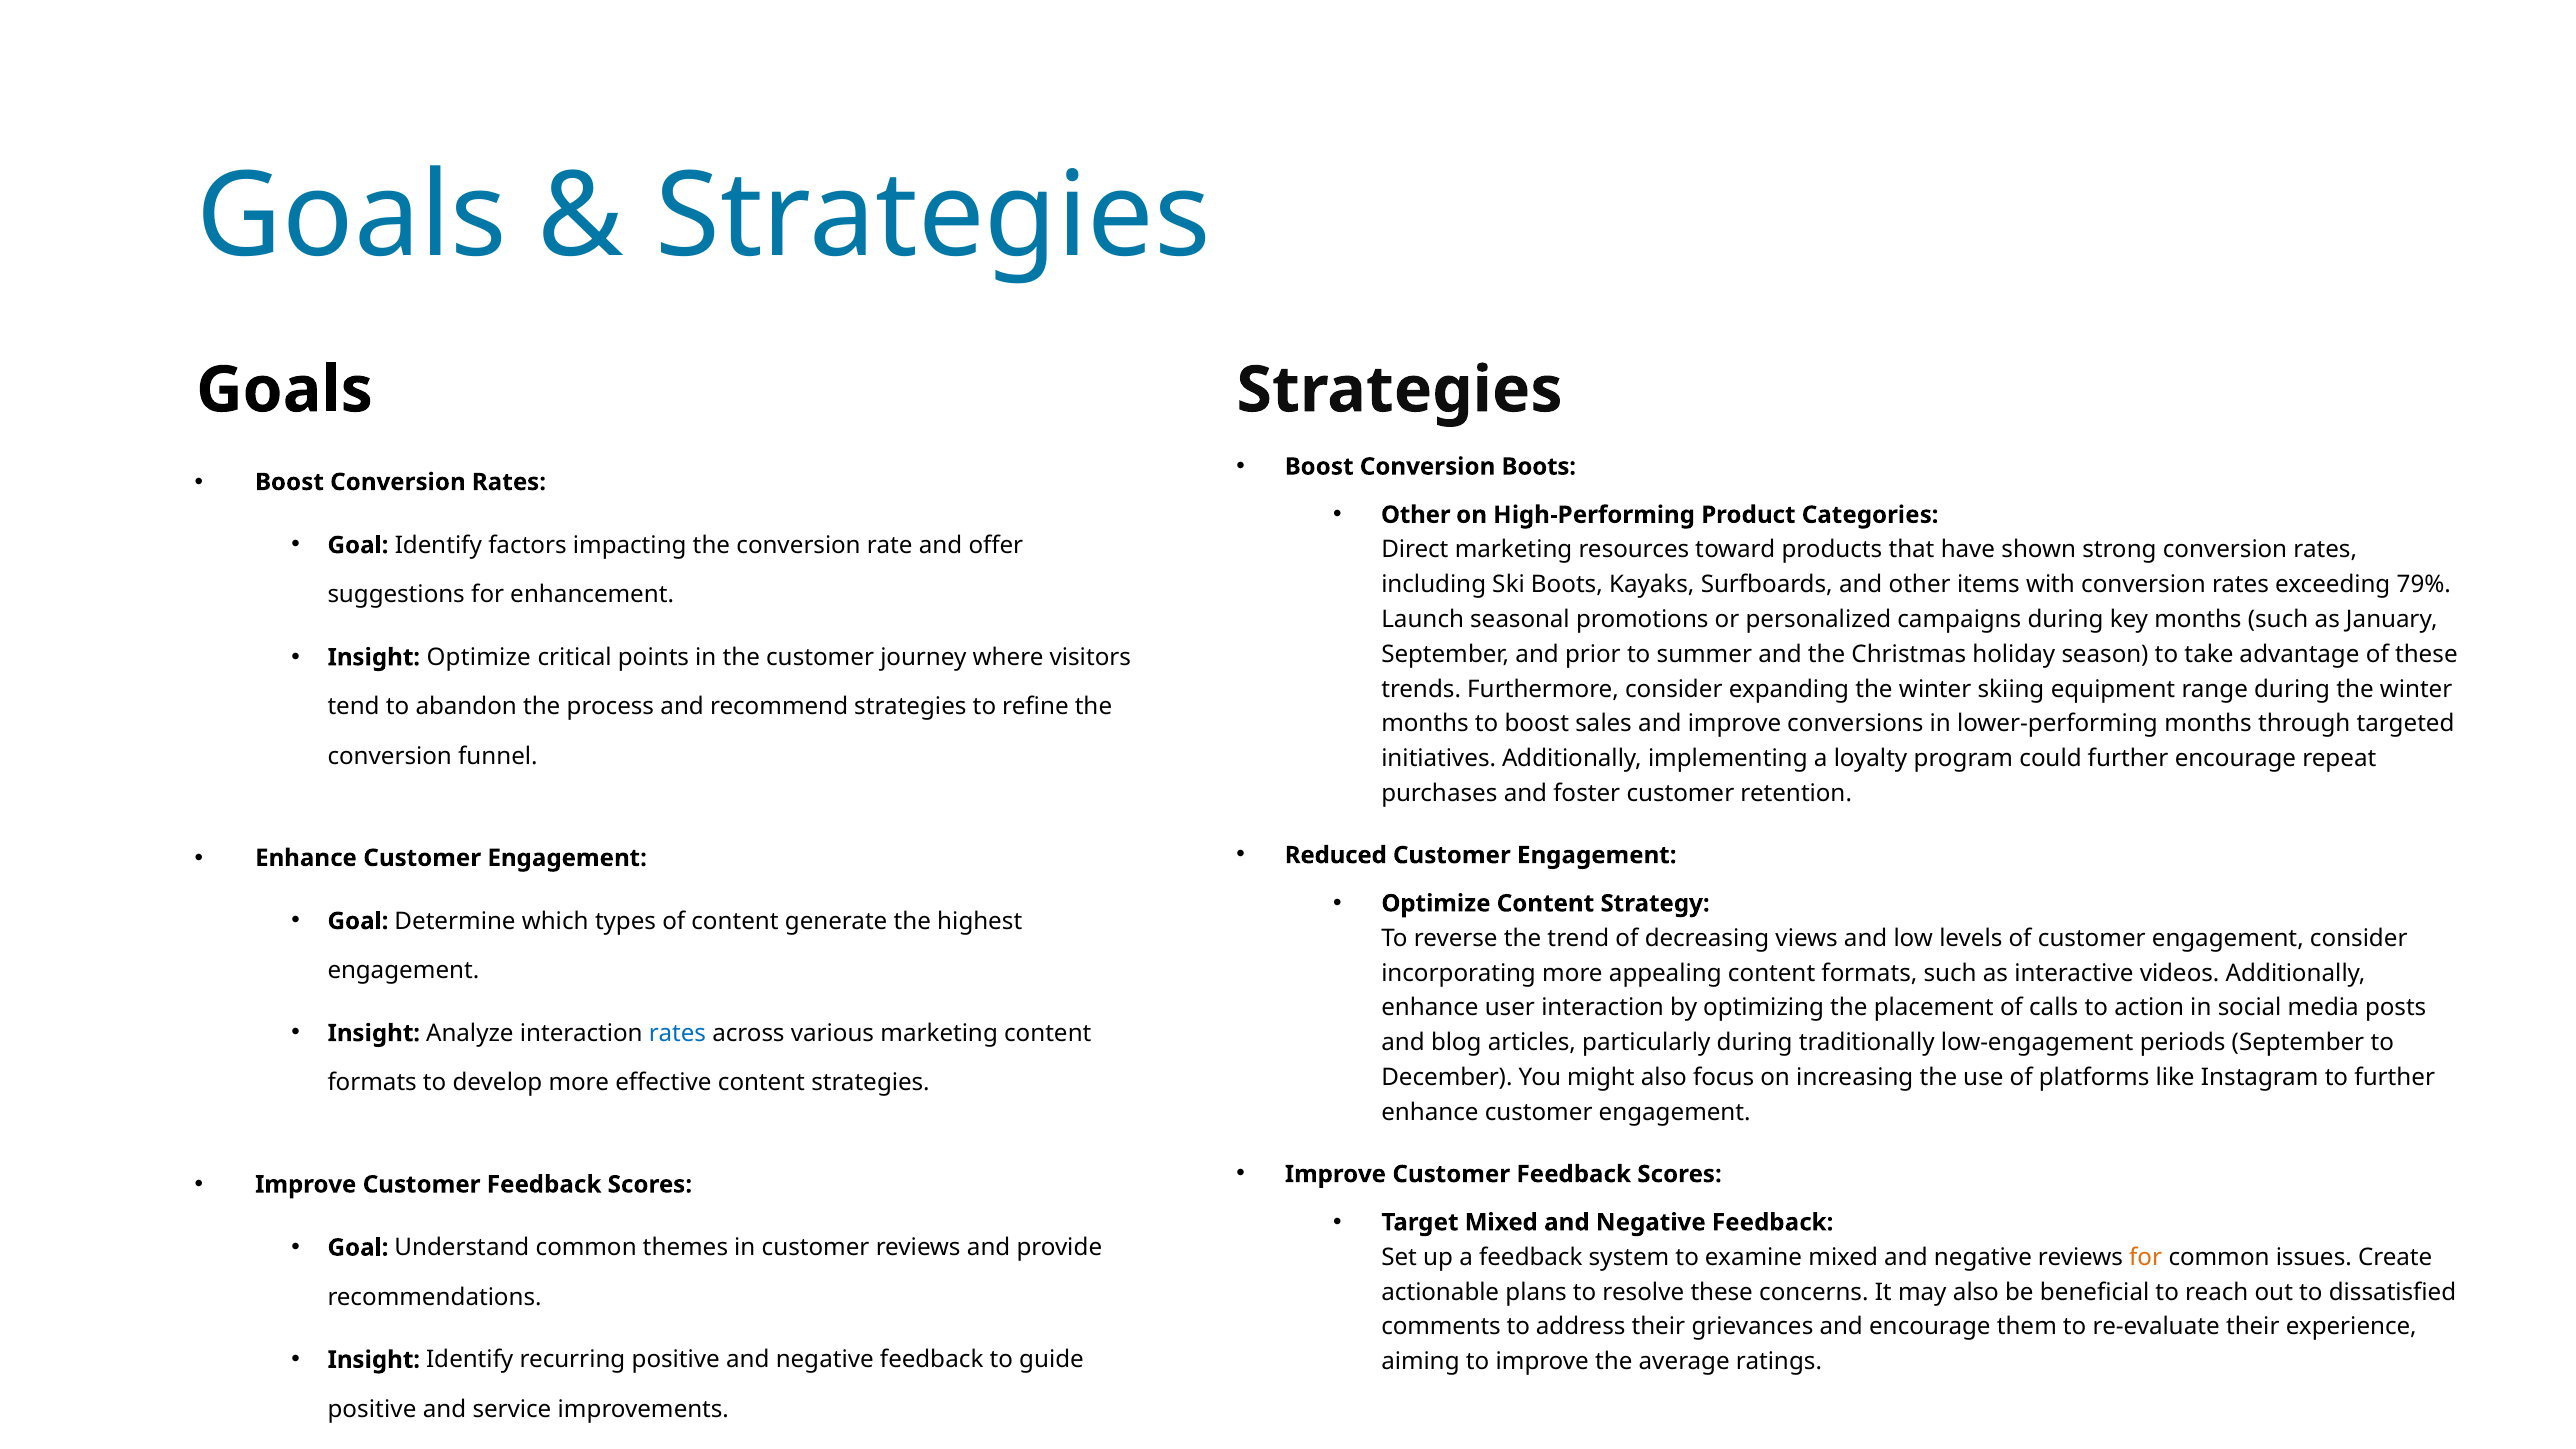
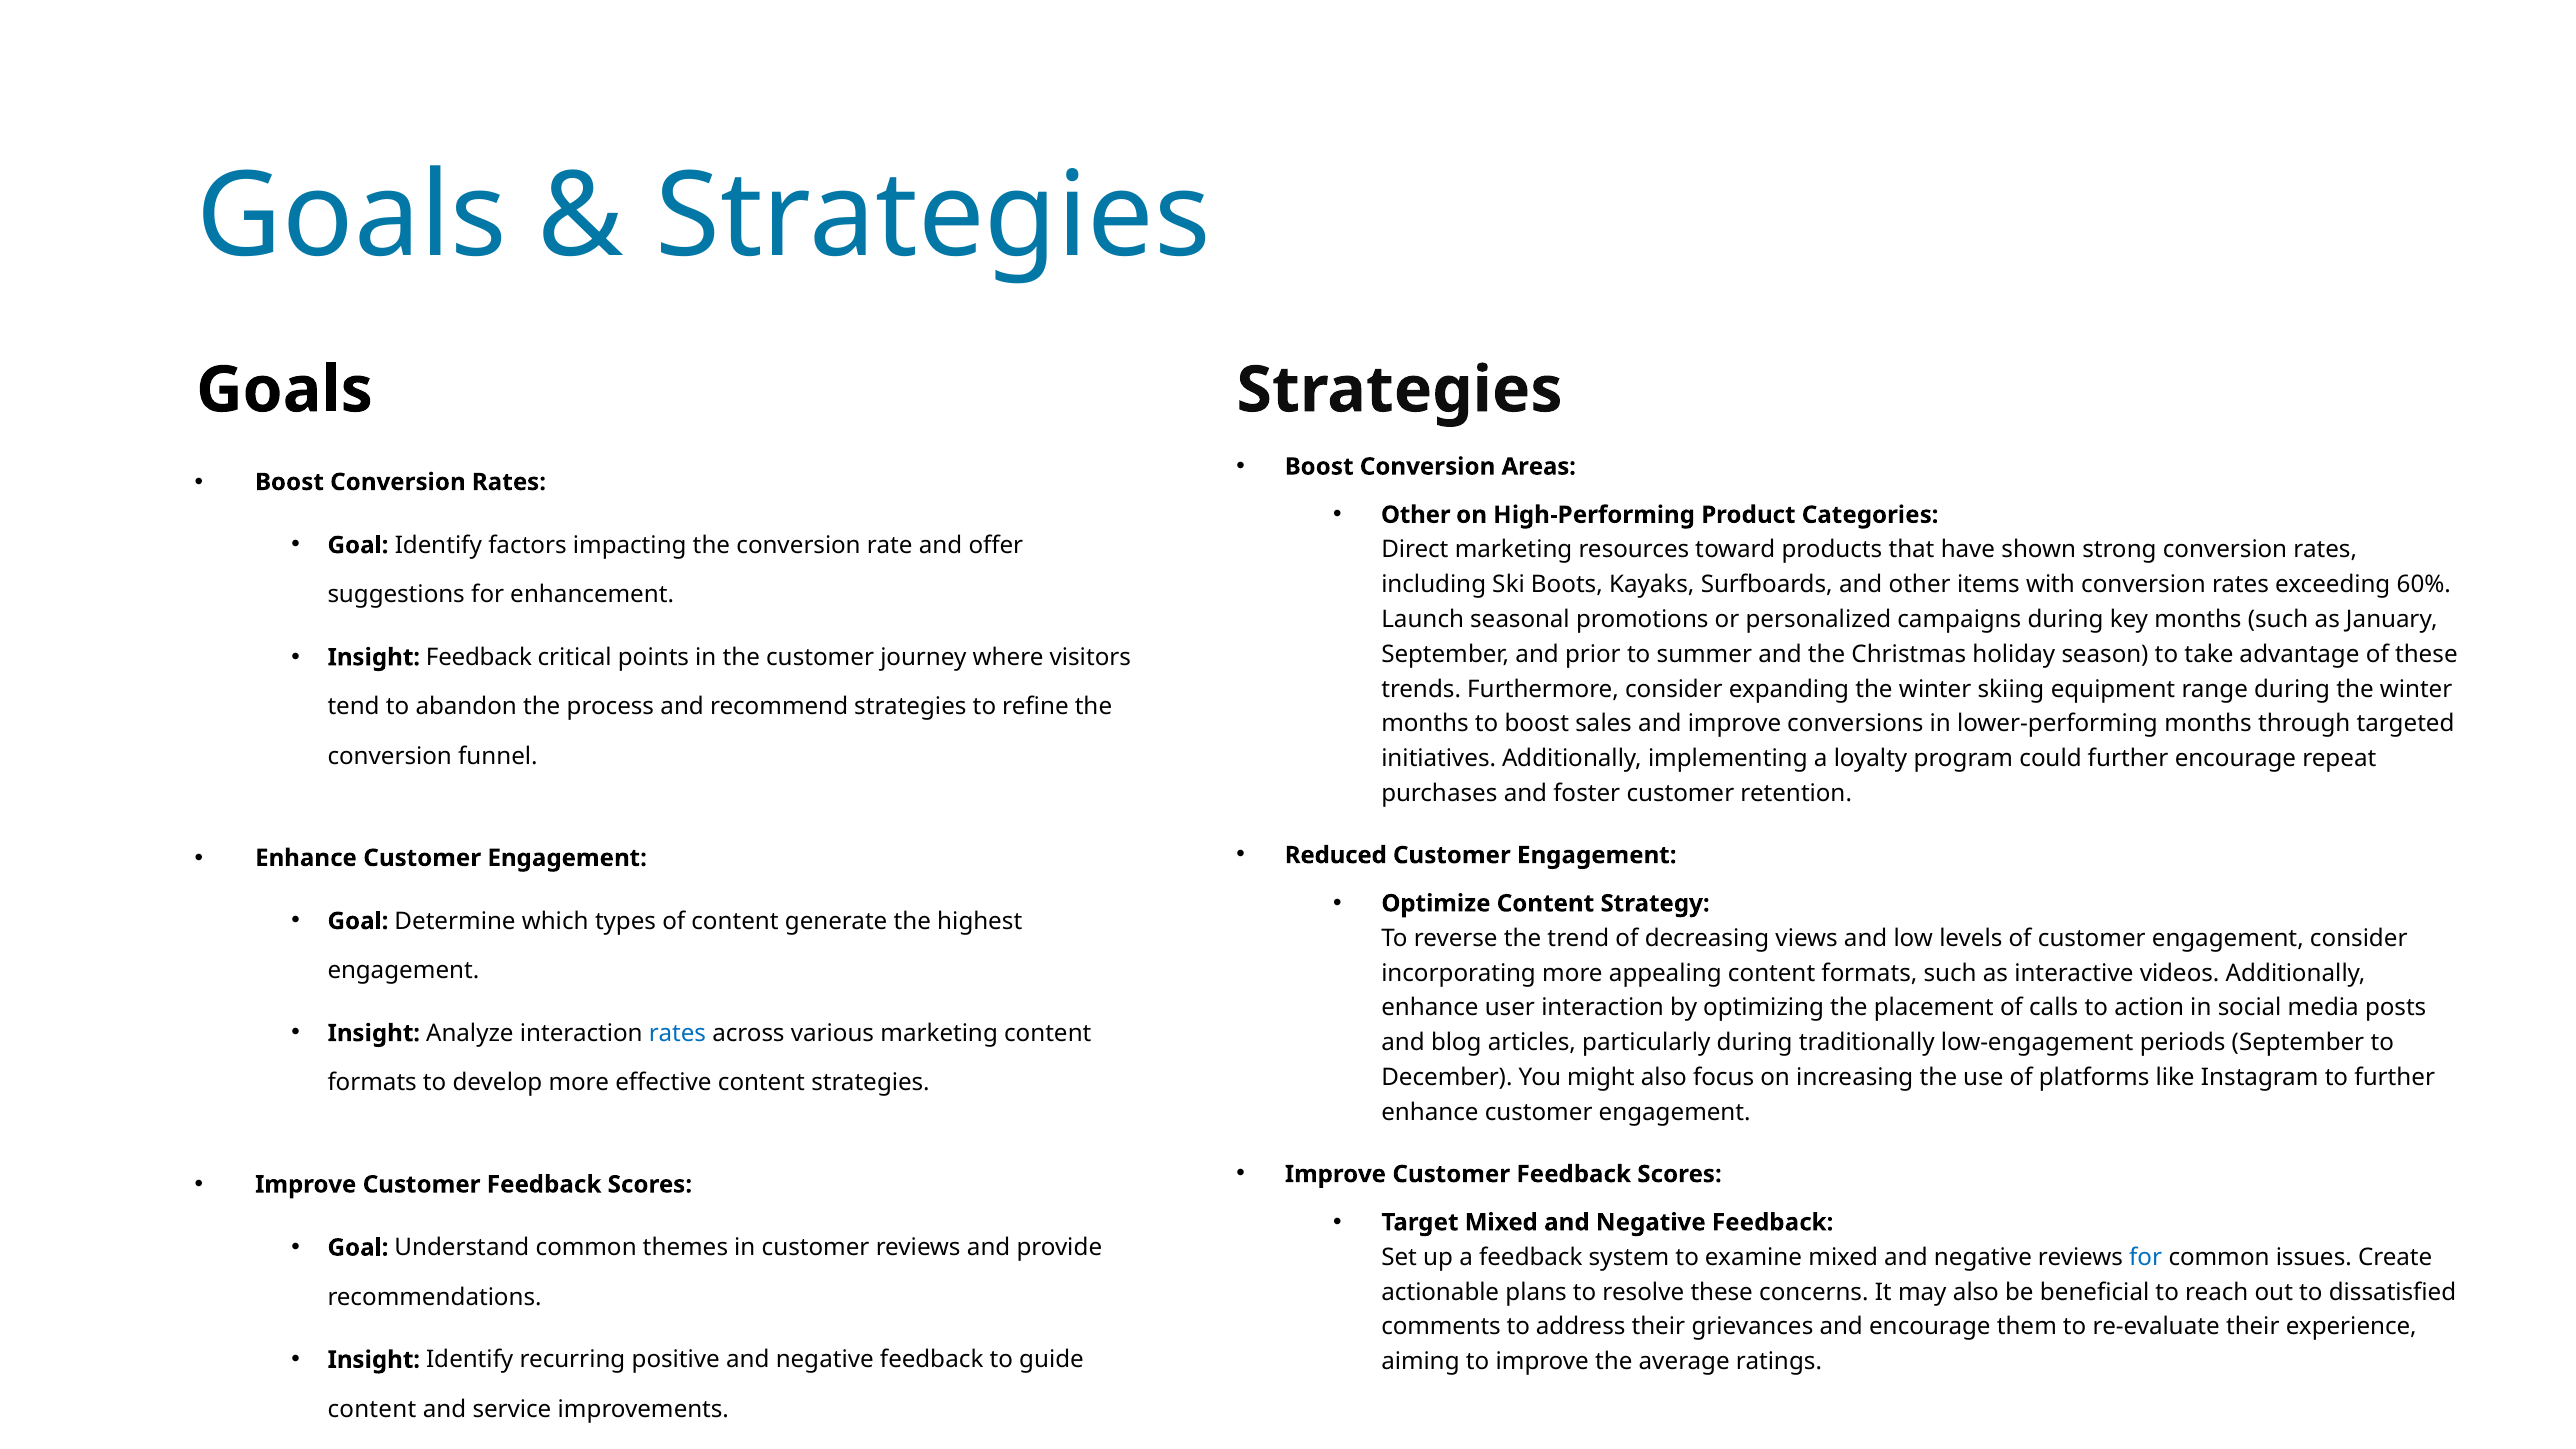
Conversion Boots: Boots -> Areas (1539, 467)
79%: 79% -> 60% (2424, 585)
Insight Optimize: Optimize -> Feedback (479, 657)
for colour: orange -> blue (2146, 1257)
positive: positive -> content (372, 1409)
